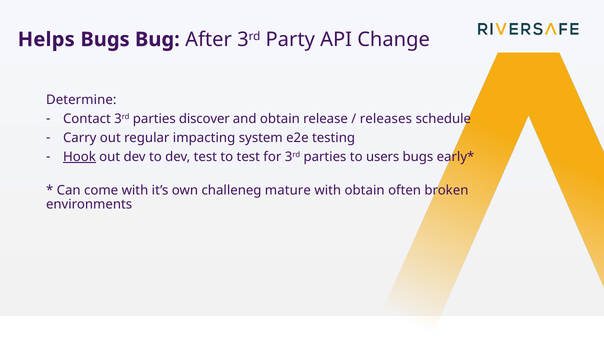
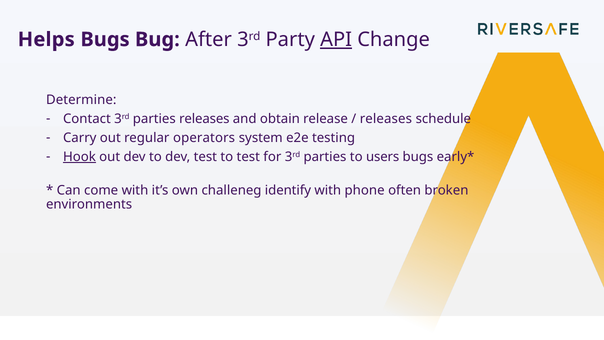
API underline: none -> present (336, 39)
parties discover: discover -> releases (204, 119)
impacting: impacting -> operators (204, 138)
mature: mature -> identify (288, 190)
with obtain: obtain -> phone (365, 190)
